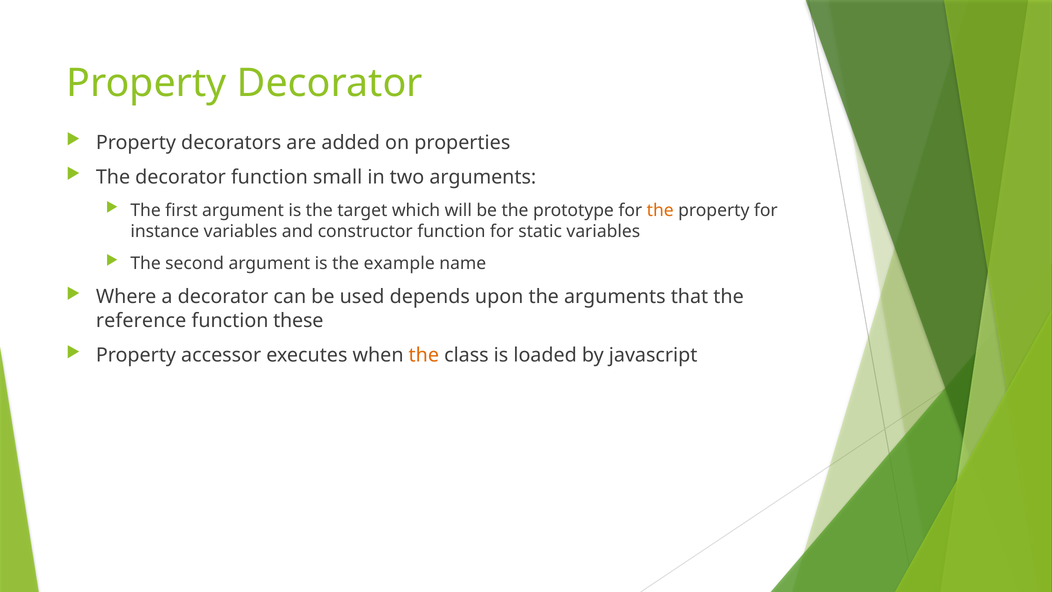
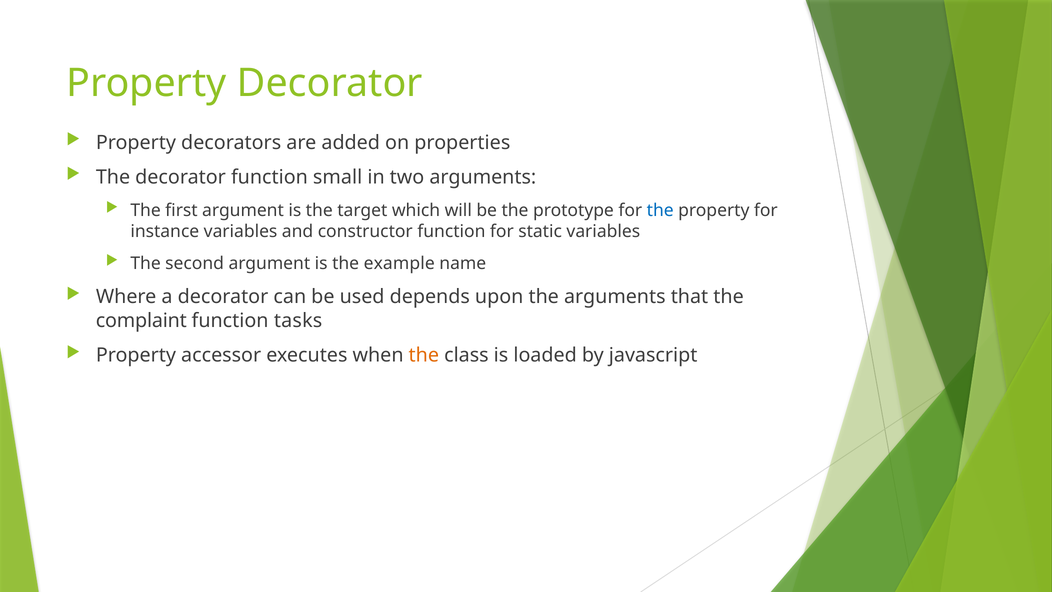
the colour: orange -> blue (660, 210)
reference: reference -> complaint (141, 320)
these: these -> tasks (298, 320)
